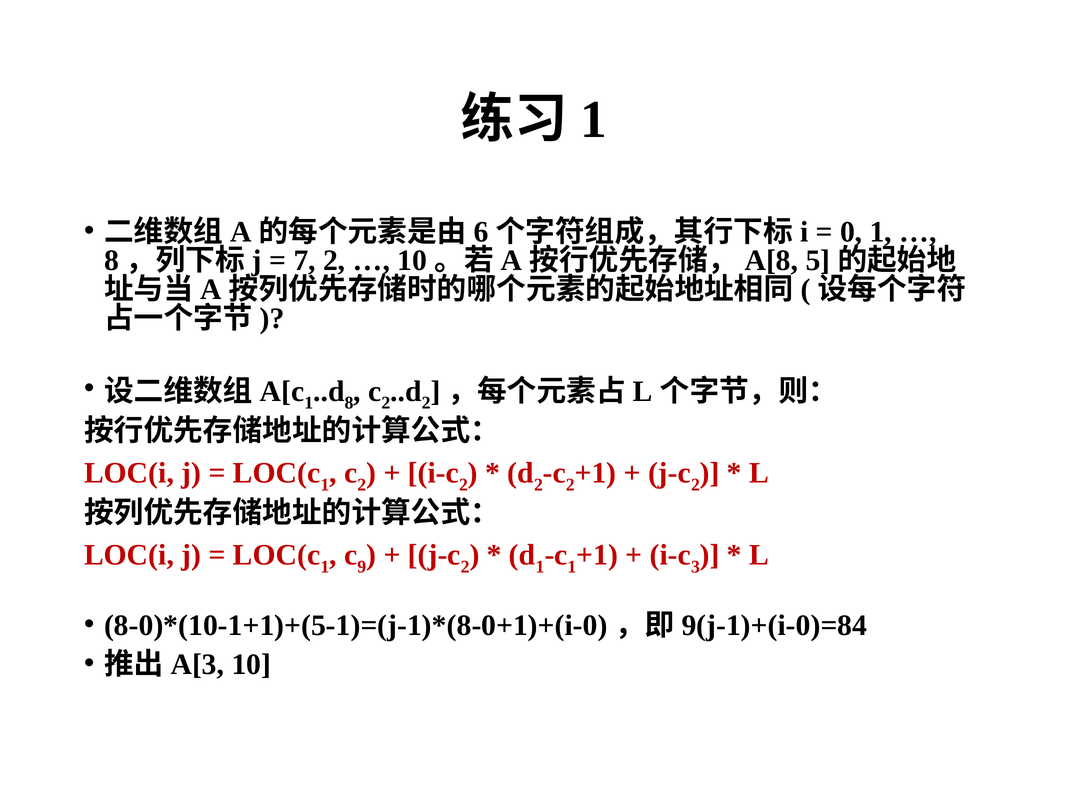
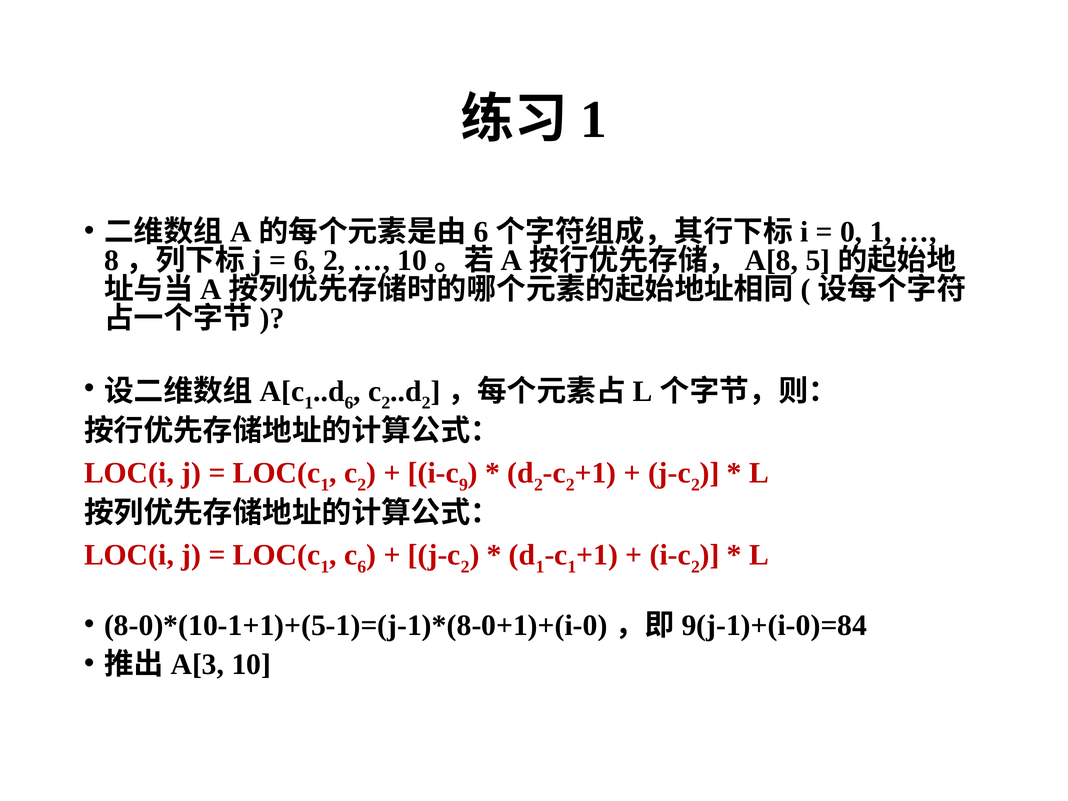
7: 7 -> 6 (305, 261)
8: 8 -> 6 (349, 403)
2: 2 -> 9 (463, 485)
9: 9 -> 6 (362, 567)
3: 3 -> 2 (695, 567)
